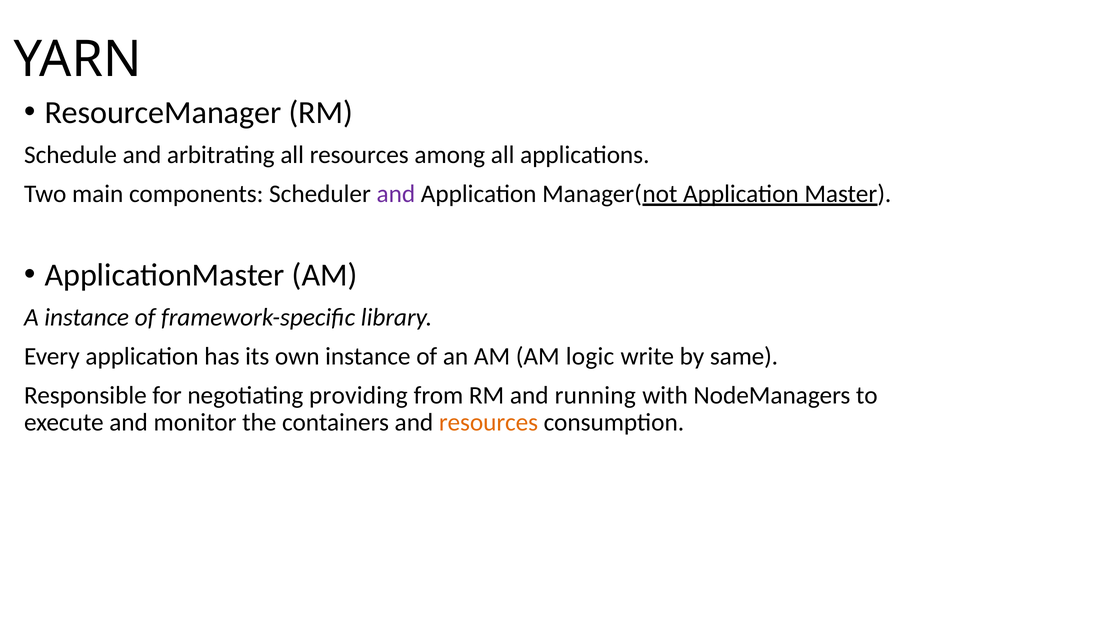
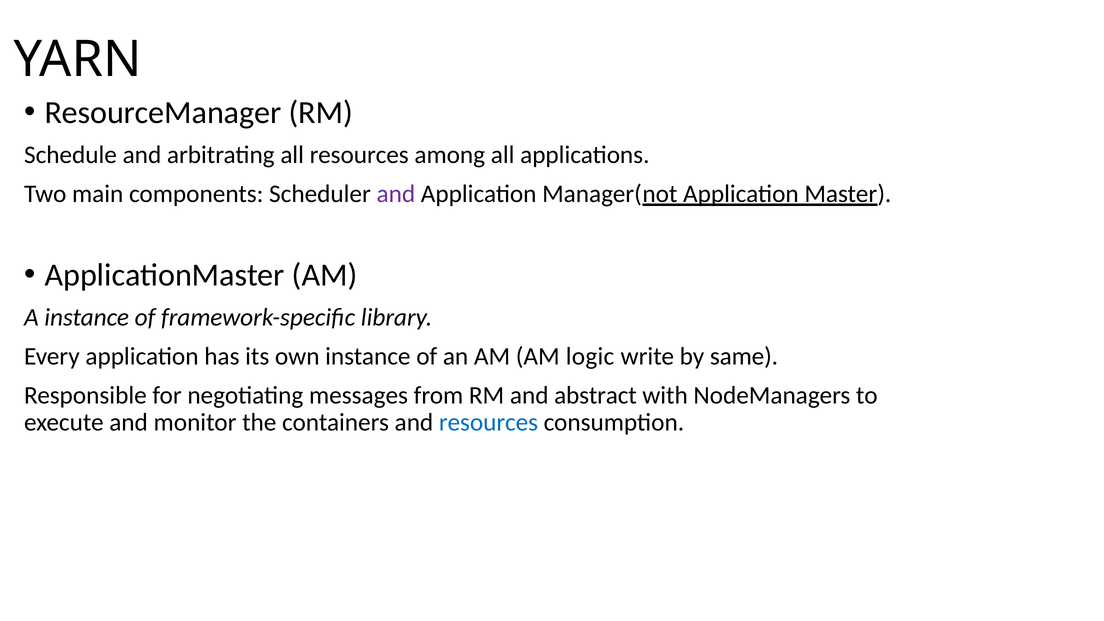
providing: providing -> messages (359, 395)
running: running -> abstract (595, 395)
resources colour: orange -> blue (488, 422)
